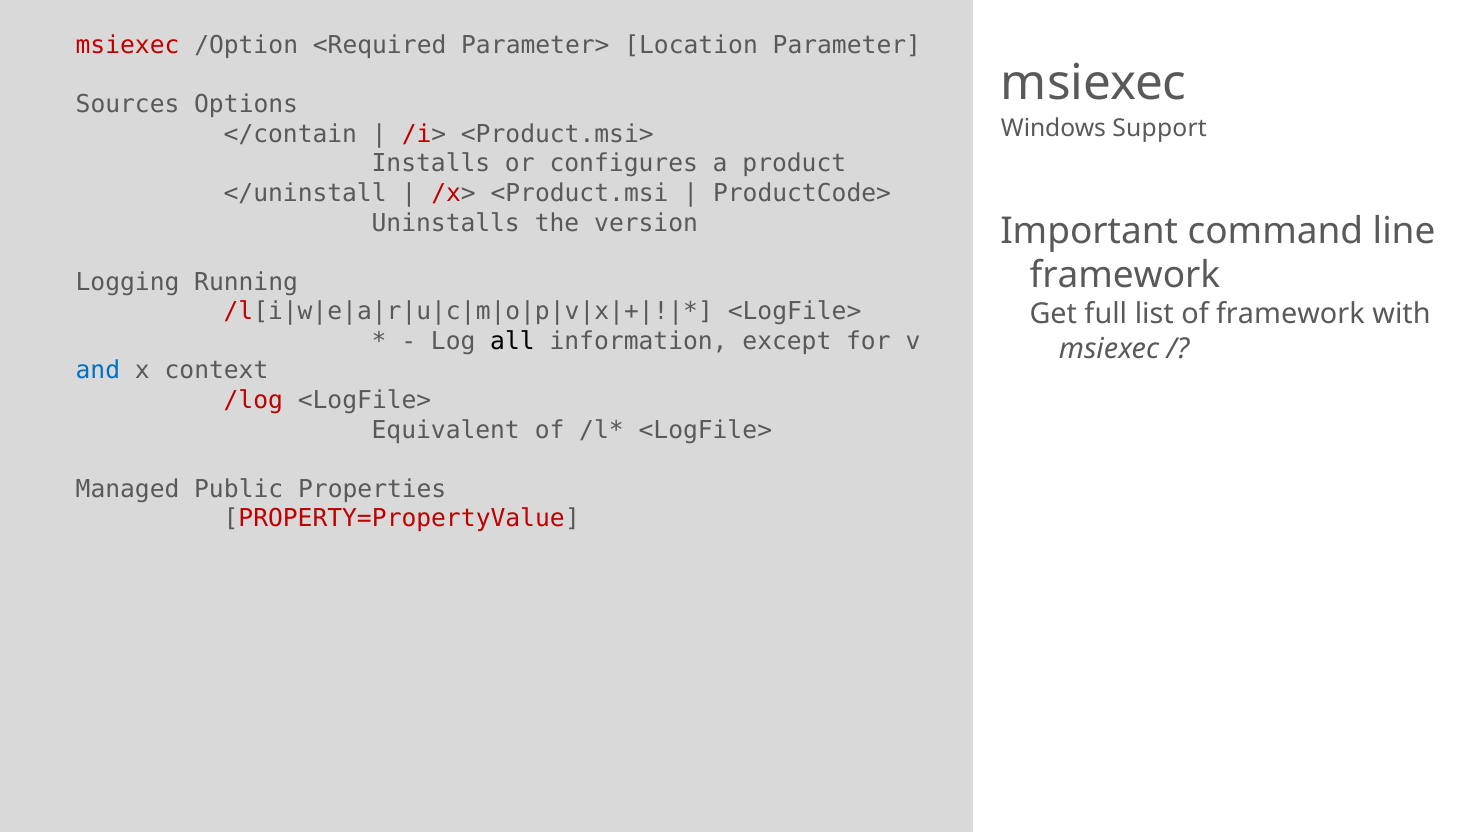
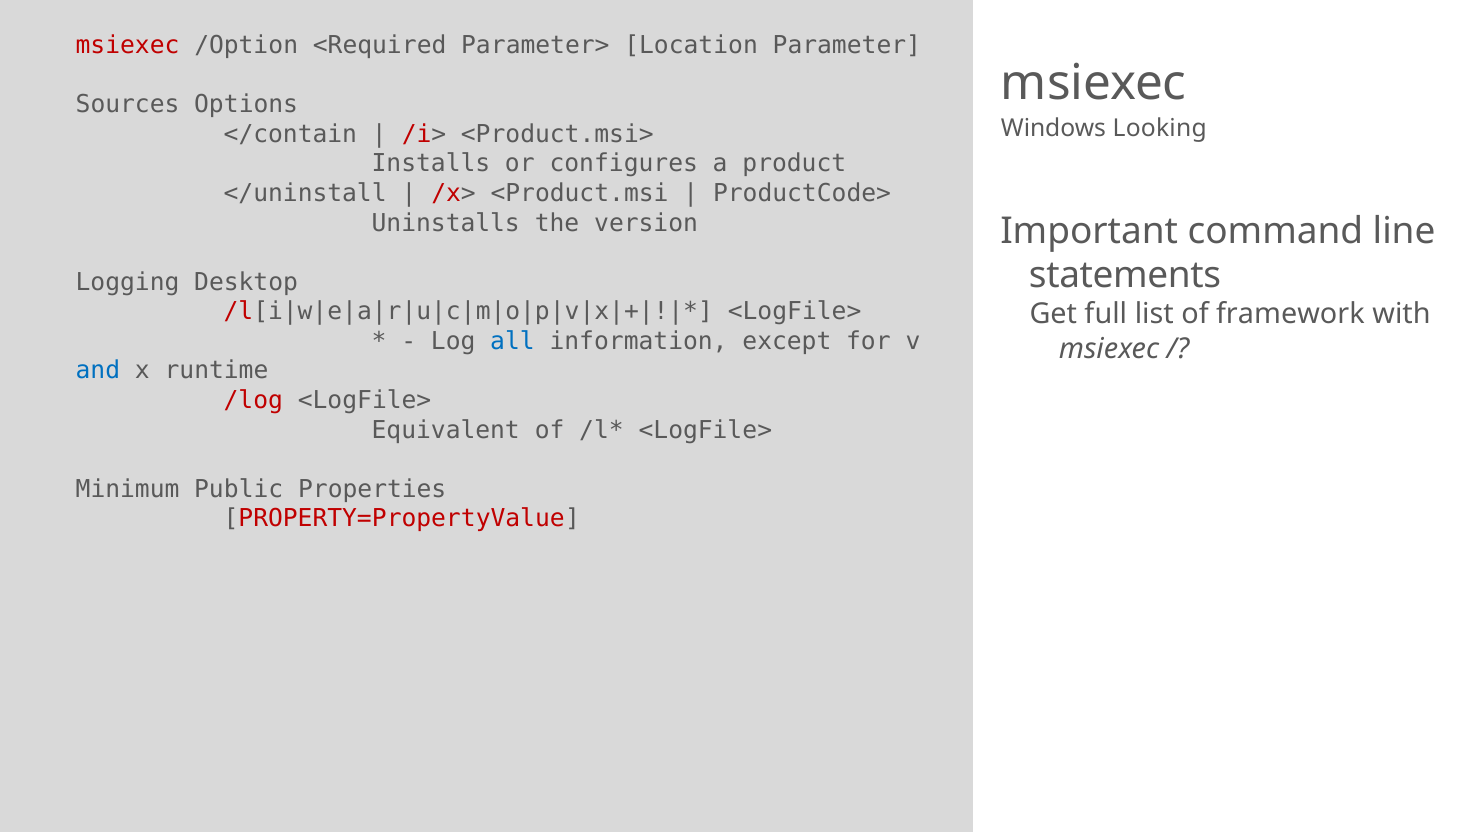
Support: Support -> Looking (1160, 128)
framework: framework -> statements (1125, 276)
Running: Running -> Desktop (246, 282)
all colour: black -> blue (512, 341)
context: context -> runtime (217, 371)
Managed: Managed -> Minimum (128, 489)
